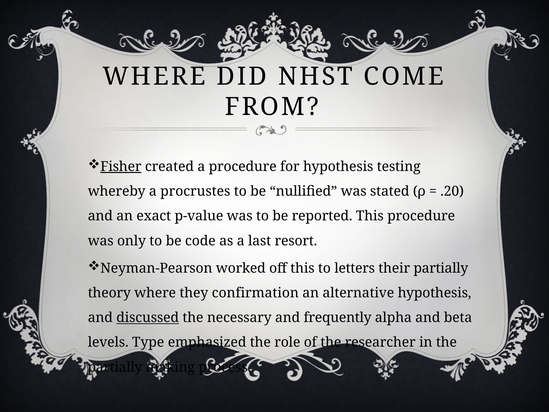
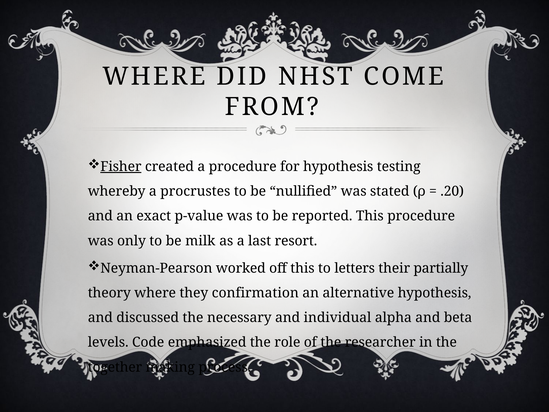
code: code -> milk (200, 241)
discussed underline: present -> none (148, 318)
frequently: frequently -> individual (337, 318)
Type: Type -> Code (148, 342)
partially: partially -> together (115, 367)
